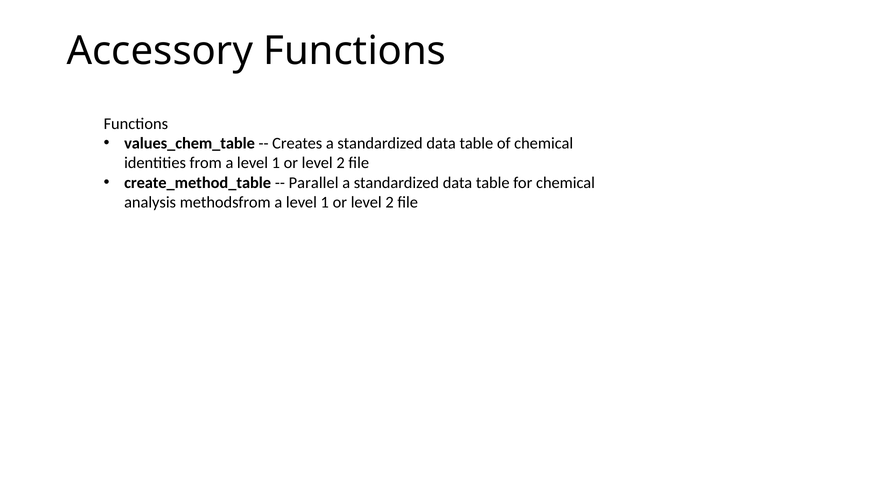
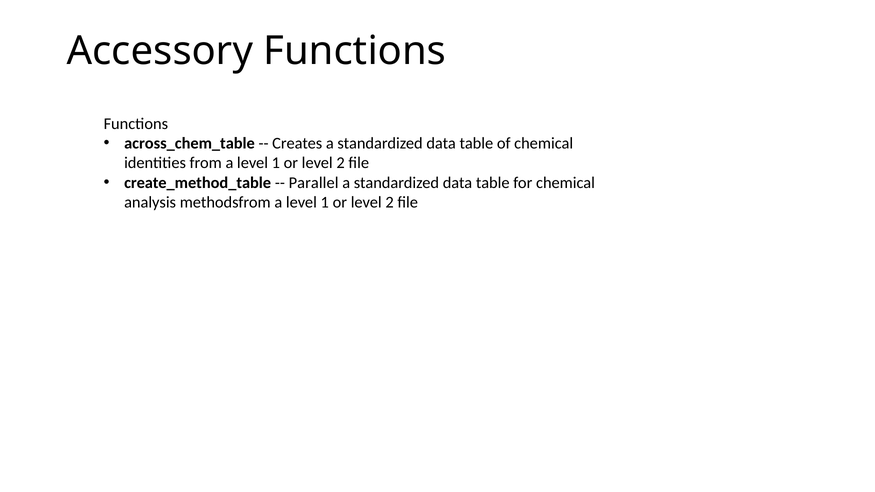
values_chem_table: values_chem_table -> across_chem_table (190, 143)
